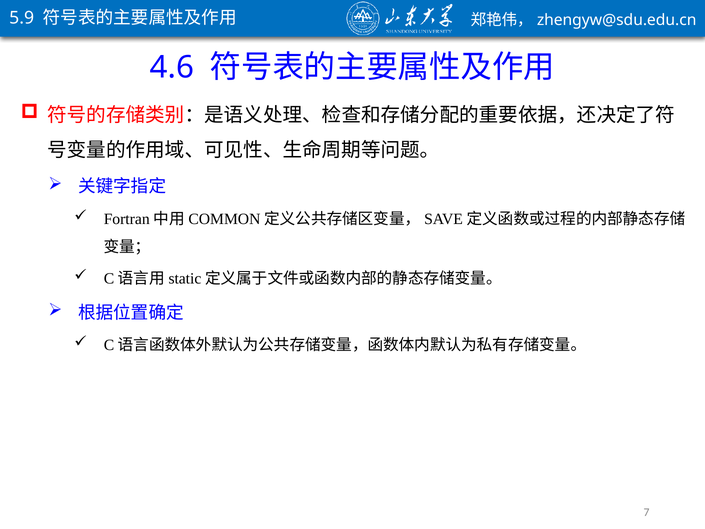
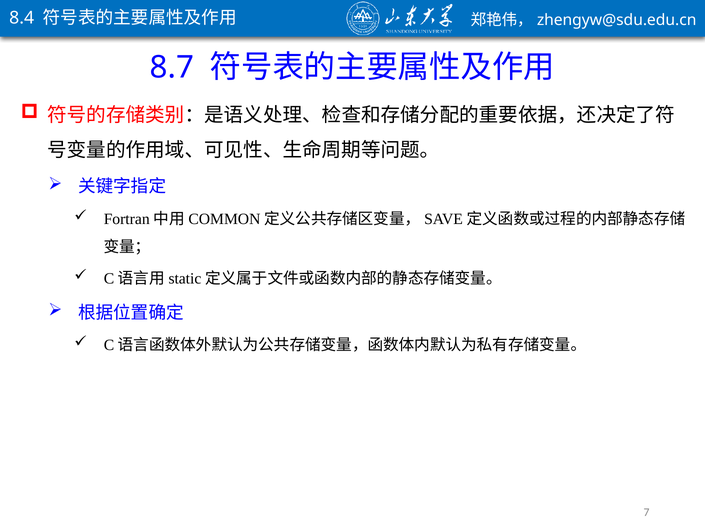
5.9: 5.9 -> 8.4 (22, 18)
4.6: 4.6 -> 8.7 (172, 67)
